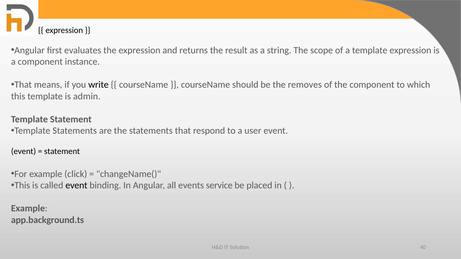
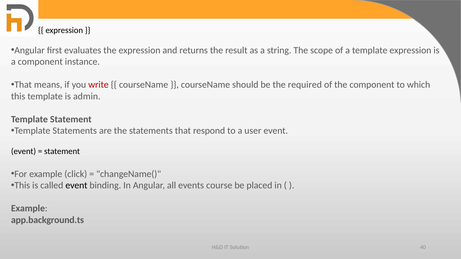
write colour: black -> red (98, 85)
removes: removes -> required (305, 85)
service: service -> course (219, 186)
